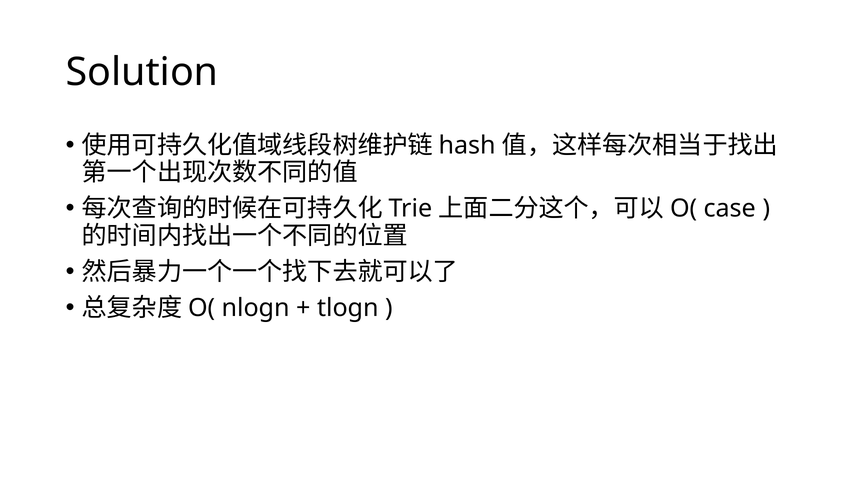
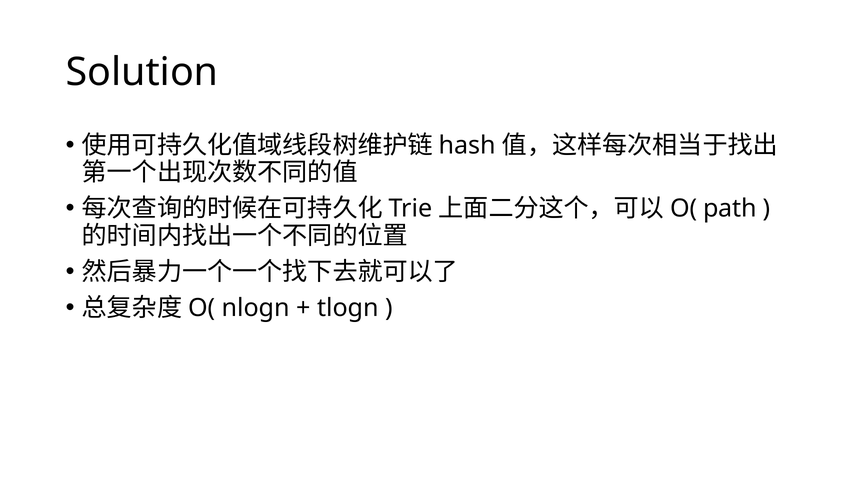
case: case -> path (730, 209)
